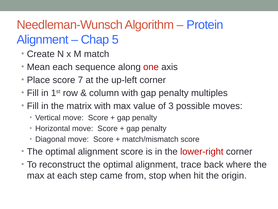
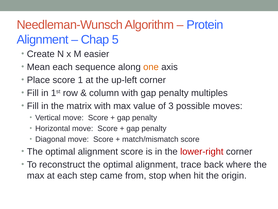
match: match -> easier (97, 54)
one colour: red -> orange (151, 67)
7: 7 -> 1 (80, 80)
